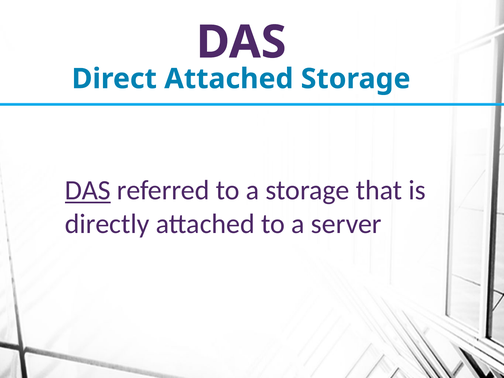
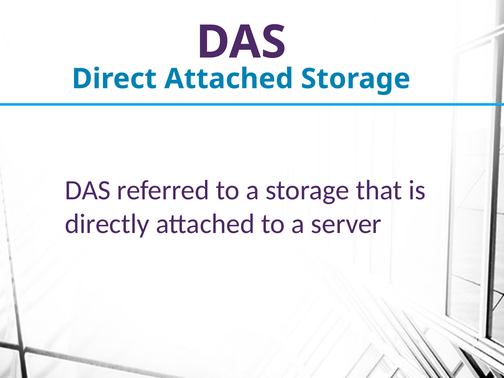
DAS underline: present -> none (88, 190)
